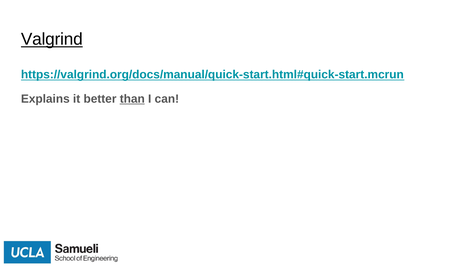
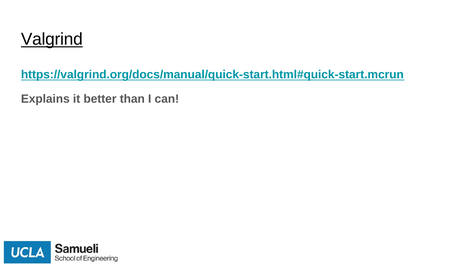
than underline: present -> none (132, 99)
